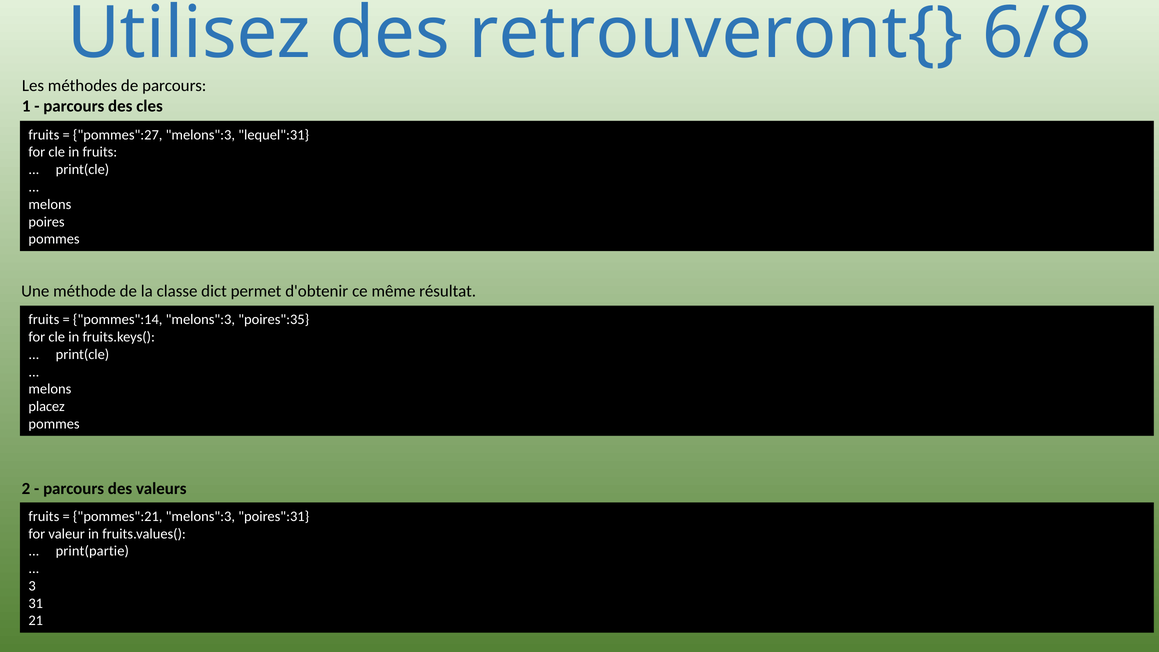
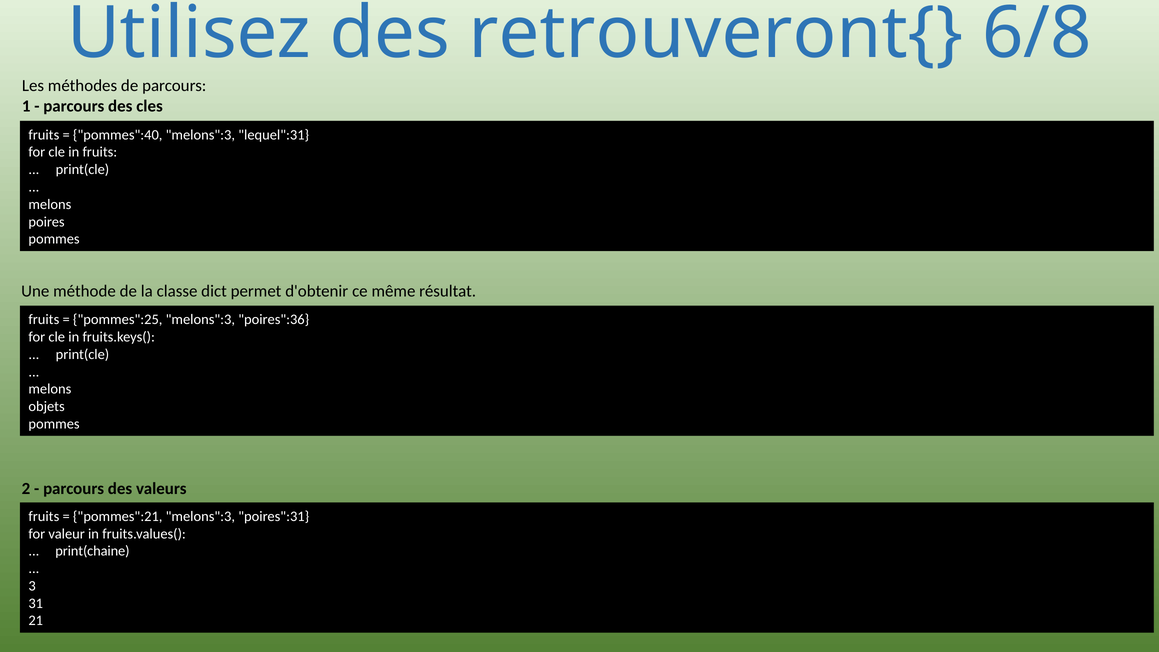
pommes":27: pommes":27 -> pommes":40 (118, 135)
pommes":14: pommes":14 -> pommes":25 (118, 320)
poires":35: poires":35 -> poires":36 (274, 320)
placez: placez -> objets (47, 407)
print(partie: print(partie -> print(chaine (92, 551)
